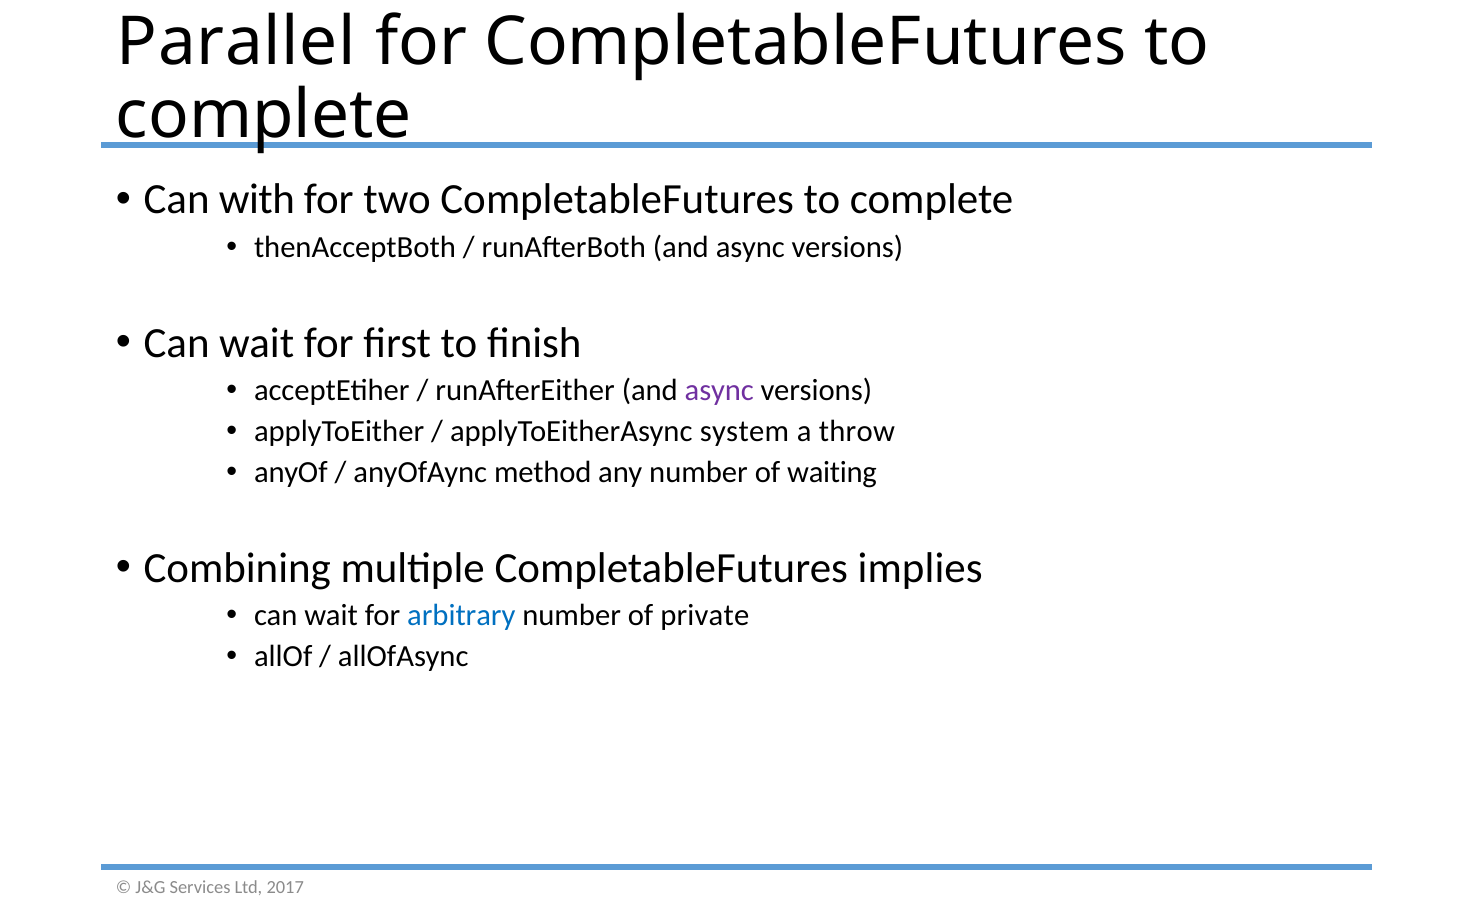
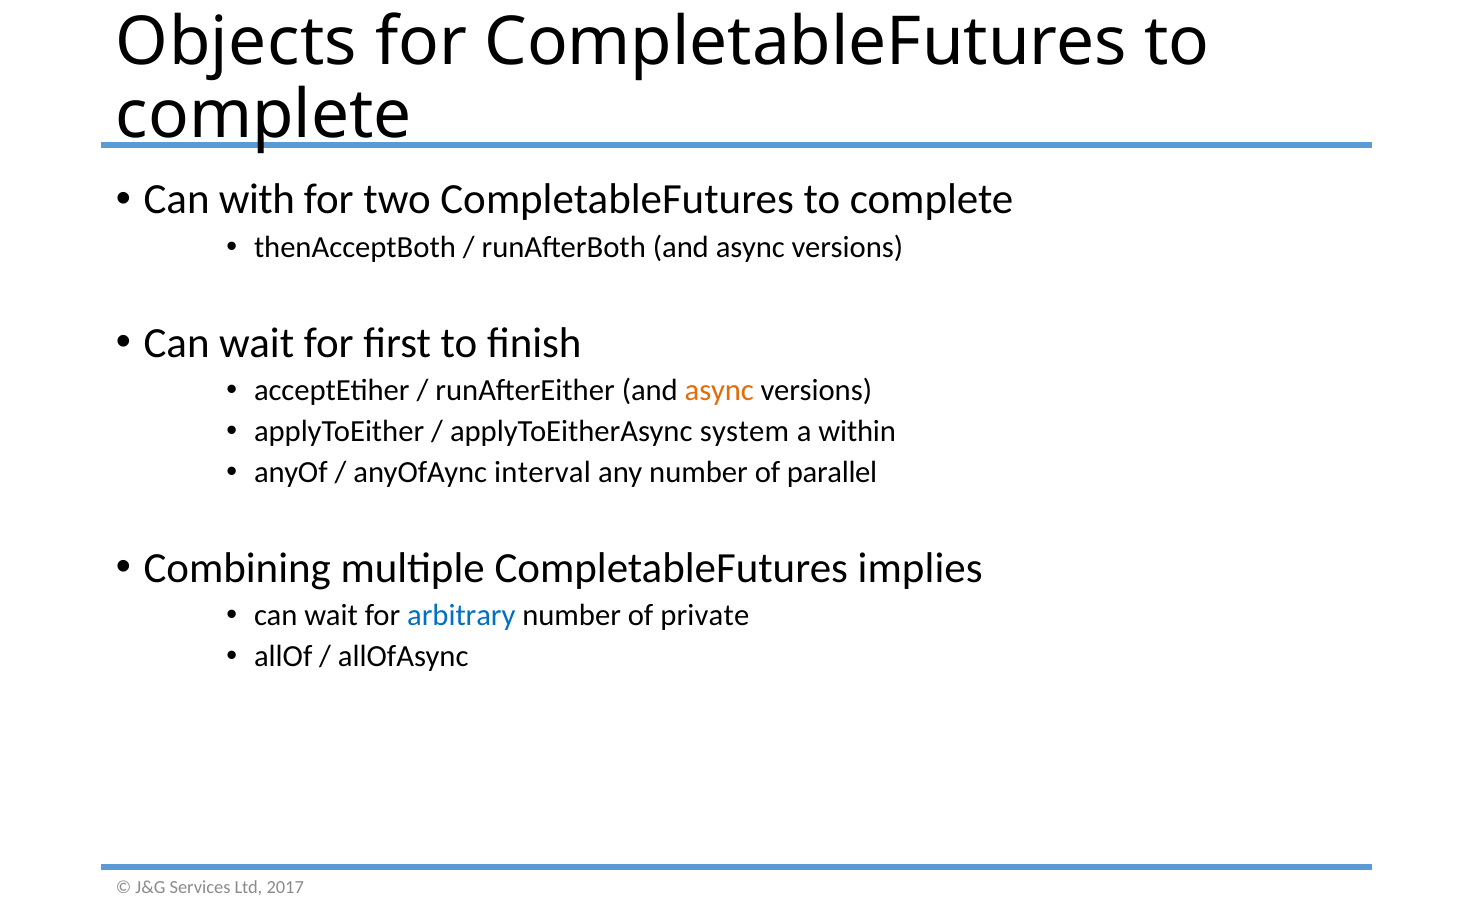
Parallel: Parallel -> Objects (237, 42)
async colour: purple -> orange (719, 390)
throw: throw -> within (857, 431)
method: method -> interval (543, 472)
waiting: waiting -> parallel (832, 472)
